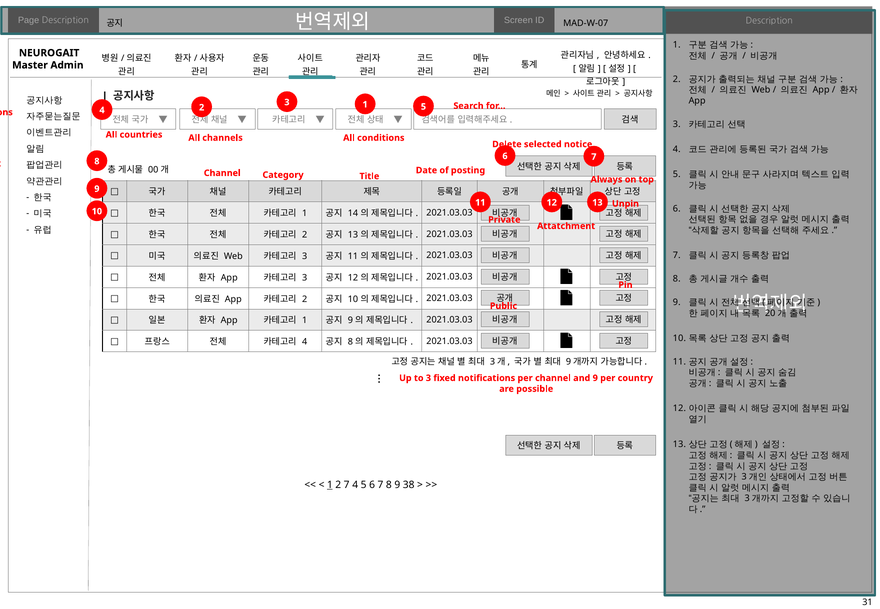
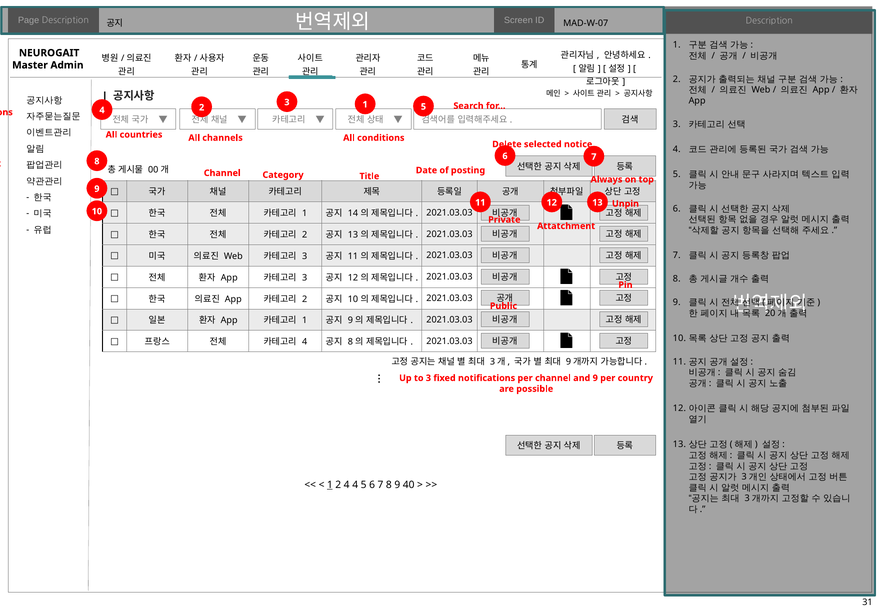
1 2 7: 7 -> 4 (347, 485)
38: 38 -> 40 (409, 485)
